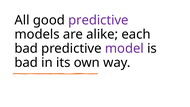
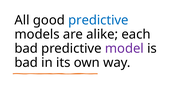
predictive colour: purple -> blue (98, 20)
